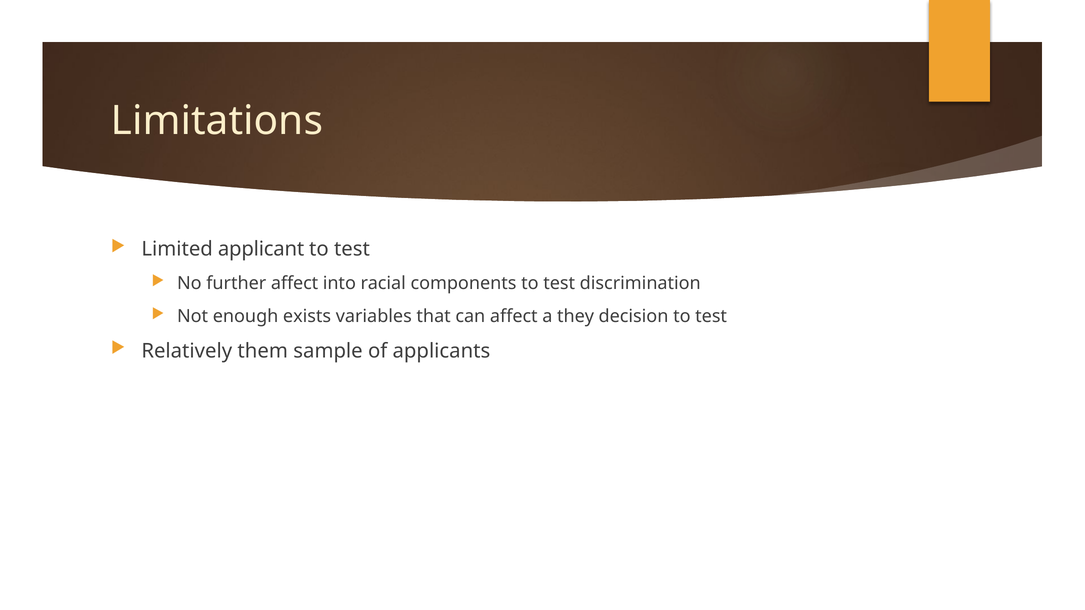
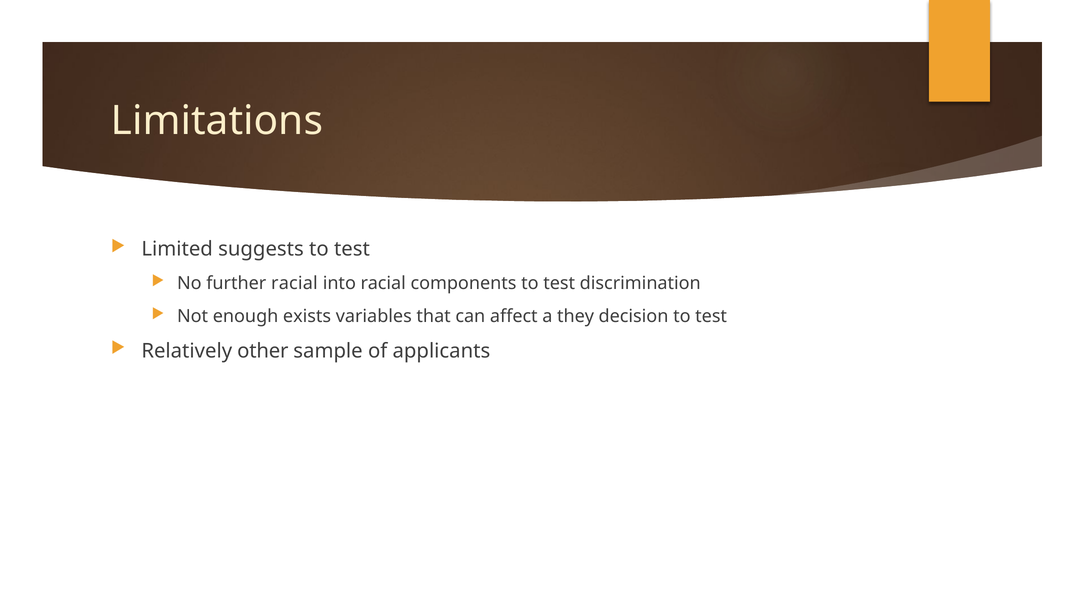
applicant: applicant -> suggests (261, 249)
further affect: affect -> racial (294, 284)
them: them -> other (263, 351)
